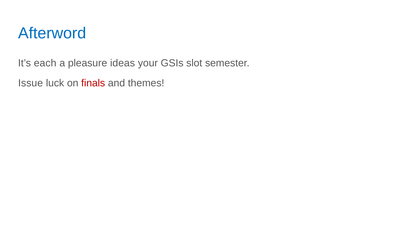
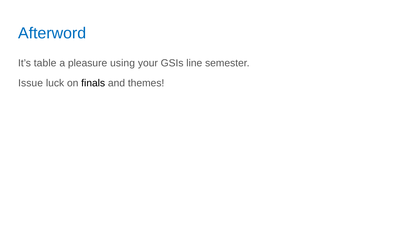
each: each -> table (45, 63)
ideas: ideas -> using (123, 63)
slot: slot -> line (194, 63)
finals colour: red -> black (93, 83)
